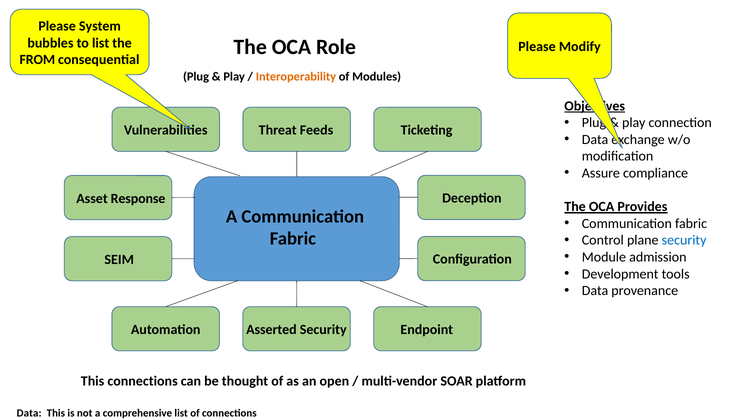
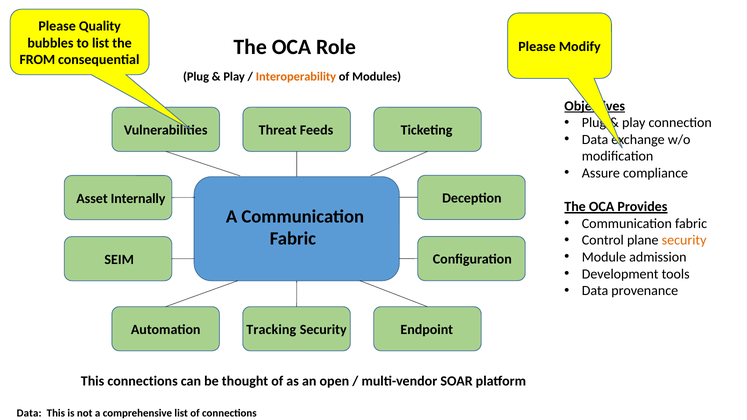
System: System -> Quality (100, 26)
Response: Response -> Internally (138, 198)
security colour: blue -> orange (684, 240)
Asserted: Asserted -> Tracking (271, 330)
